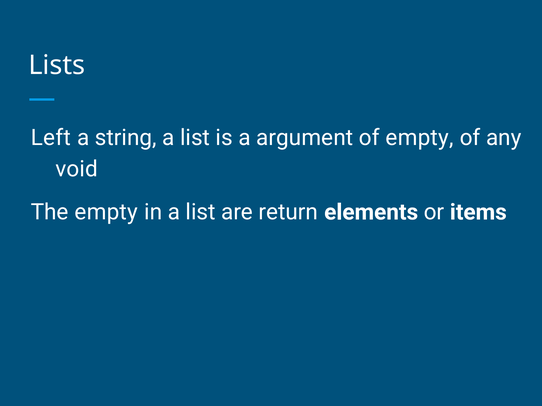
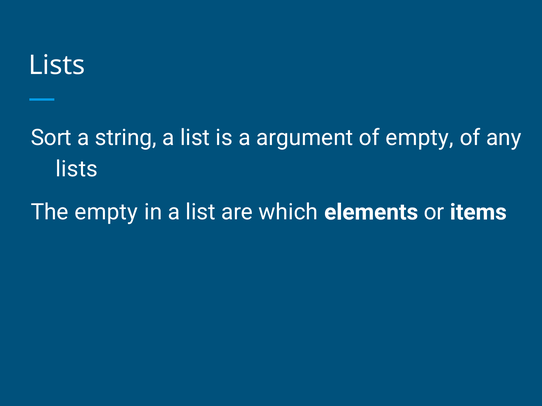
Left: Left -> Sort (51, 138)
void: void -> lists (77, 169)
return: return -> which (288, 212)
